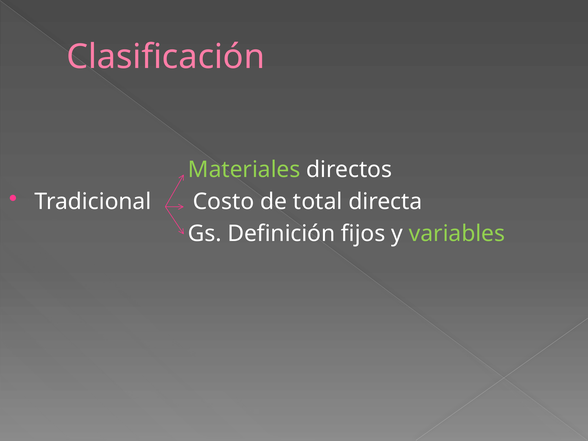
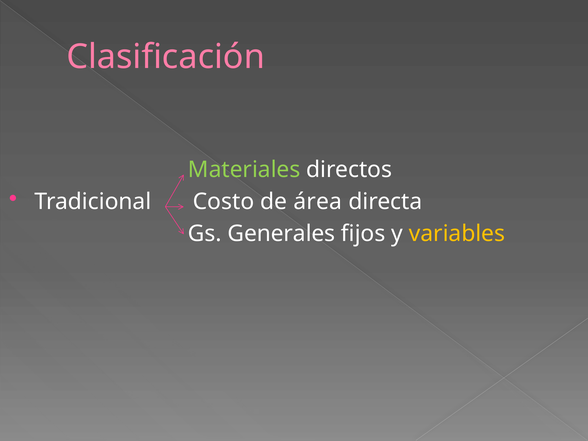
total: total -> área (318, 202)
Definición: Definición -> Generales (281, 234)
variables colour: light green -> yellow (457, 234)
